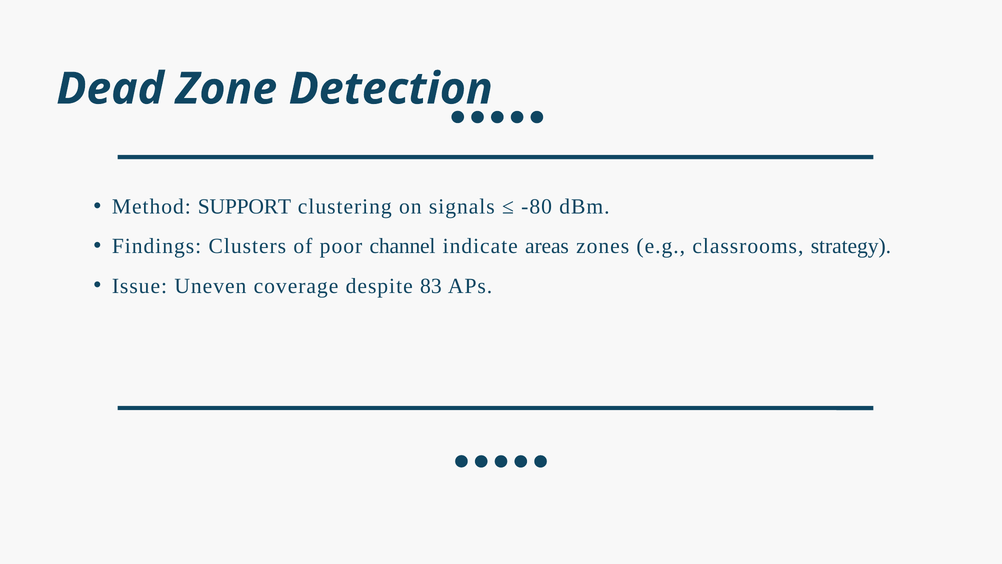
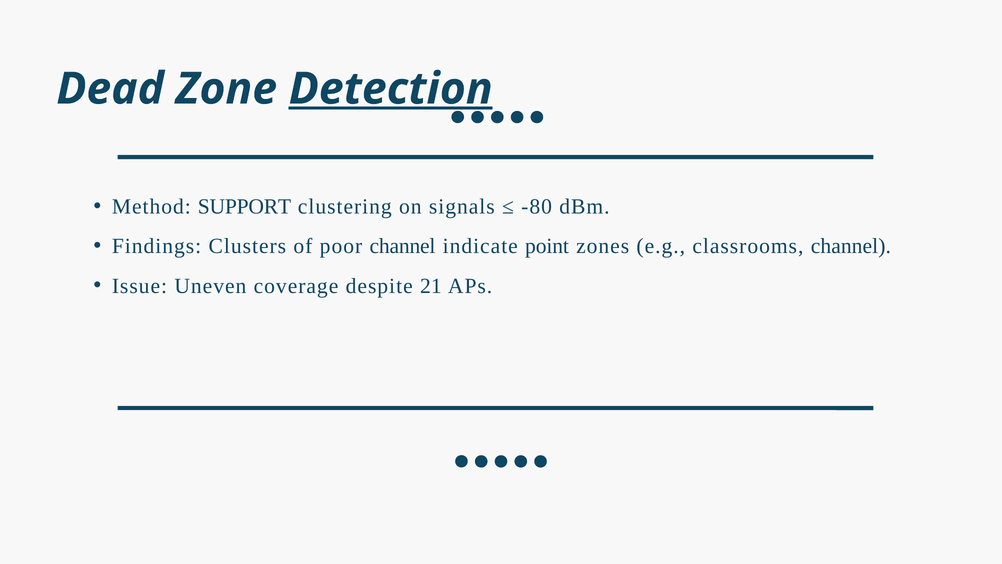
Detection underline: none -> present (391, 89)
areas: areas -> point (547, 246)
classrooms strategy: strategy -> channel (851, 246)
83: 83 -> 21 (431, 286)
